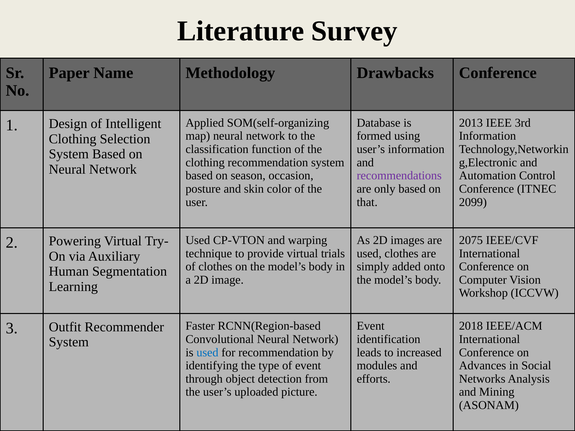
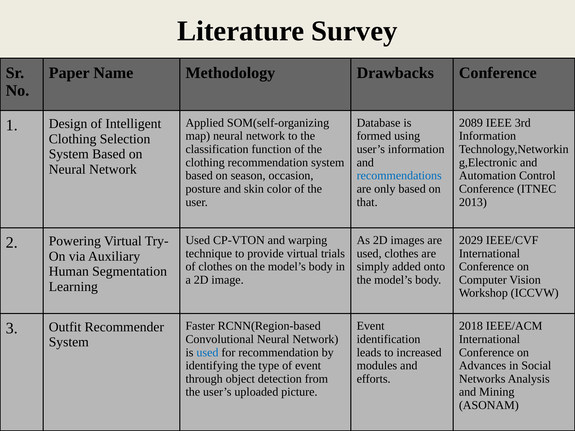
2013: 2013 -> 2089 (471, 123)
recommendations colour: purple -> blue (399, 176)
2099: 2099 -> 2013 (473, 202)
2075: 2075 -> 2029 (471, 240)
